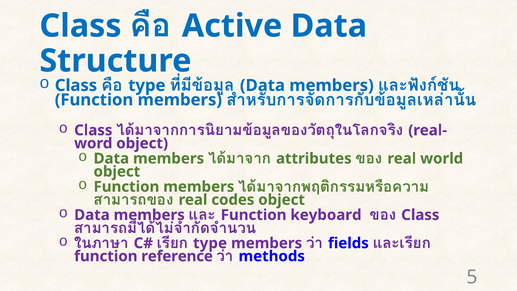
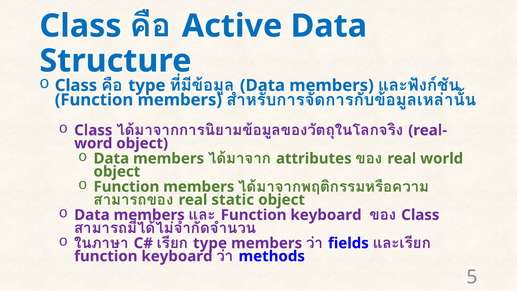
codes: codes -> static (233, 200)
reference: reference -> keyboard (177, 256)
